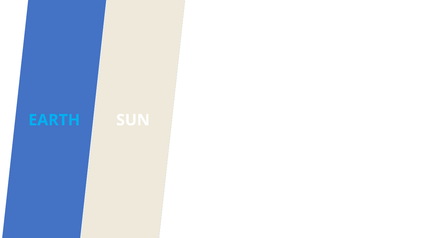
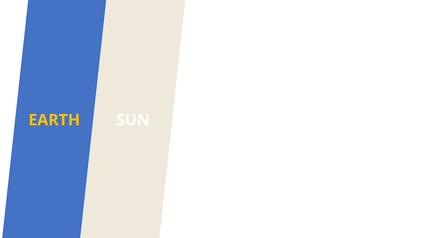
EARTH colour: light blue -> yellow (54, 120)
